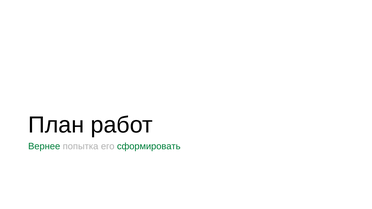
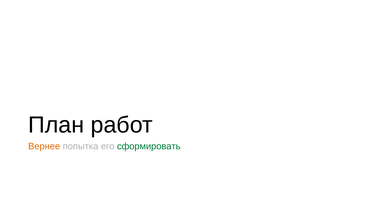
Вернее colour: green -> orange (44, 146)
